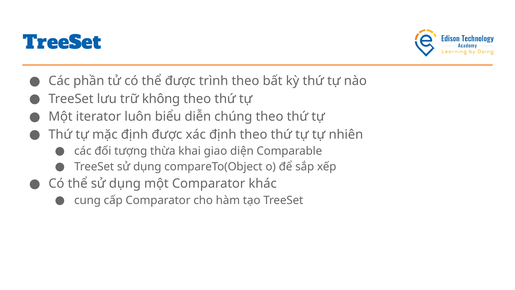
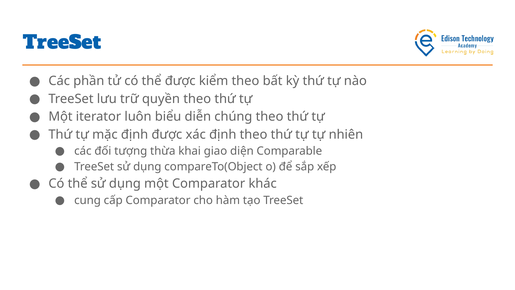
trình: trình -> kiểm (214, 81)
không: không -> quyền (161, 99)
